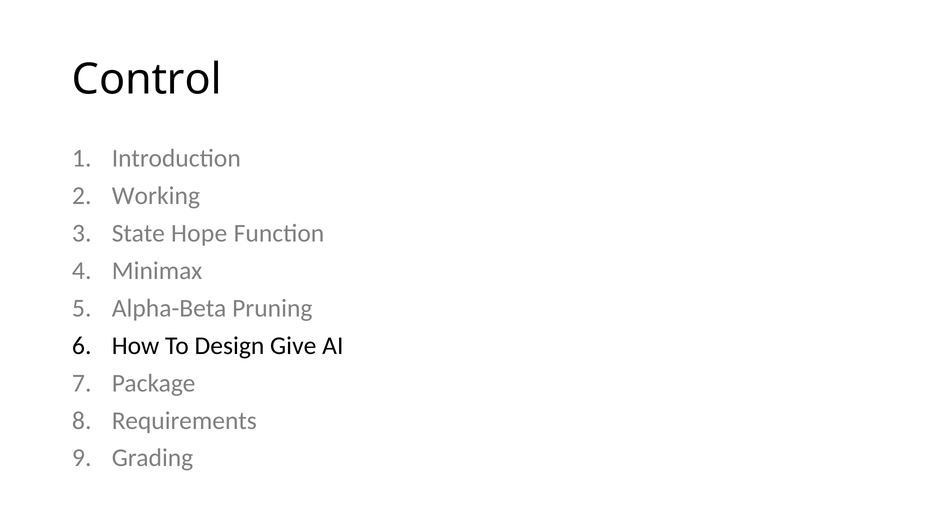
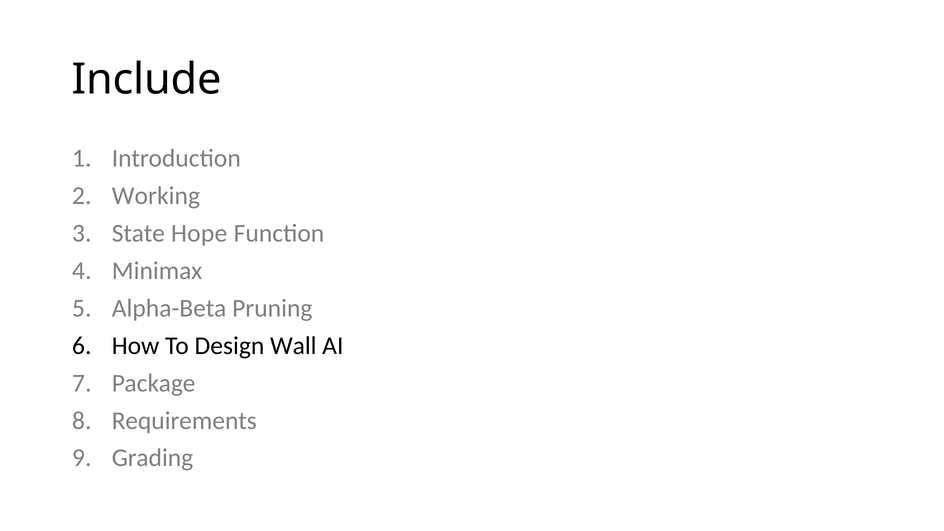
Control: Control -> Include (147, 79)
Give: Give -> Wall (293, 346)
